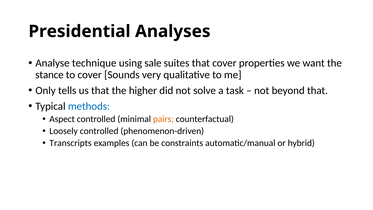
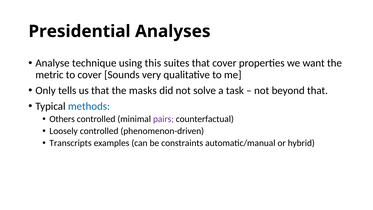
sale: sale -> this (153, 63)
stance: stance -> metric (49, 75)
higher: higher -> masks (143, 90)
Aspect: Aspect -> Others (62, 119)
pairs colour: orange -> purple (163, 119)
